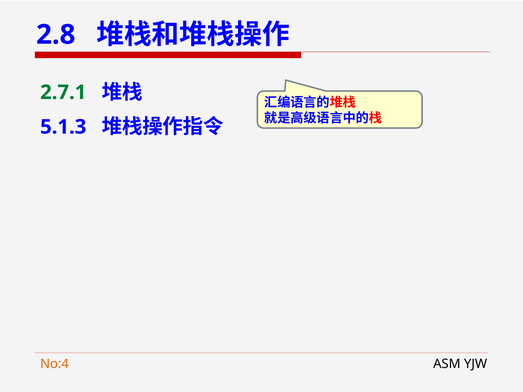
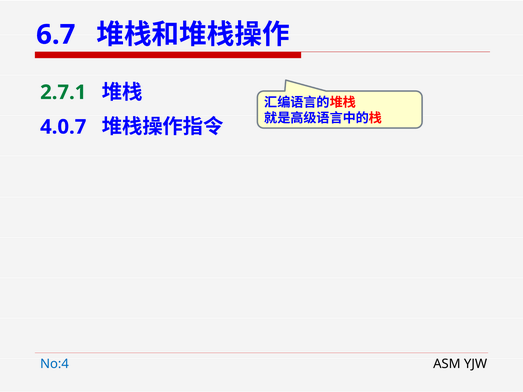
2.8: 2.8 -> 6.7 (56, 35)
5.1.3: 5.1.3 -> 4.0.7 (63, 127)
No:4 colour: orange -> blue (54, 364)
